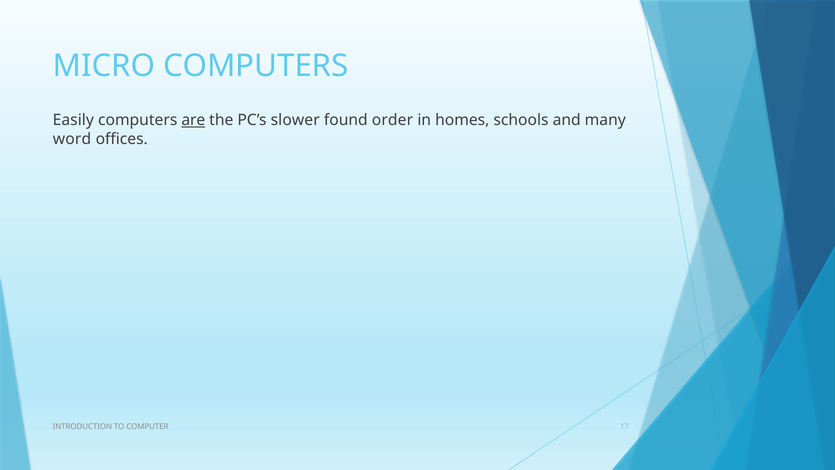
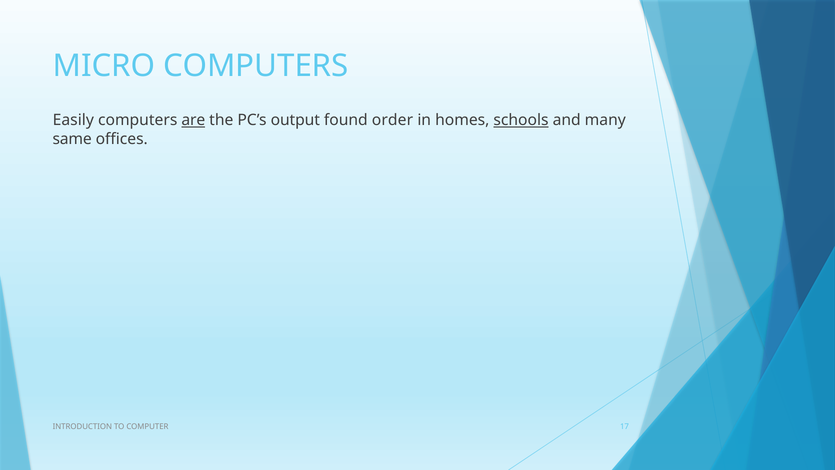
slower: slower -> output (295, 120)
schools underline: none -> present (521, 120)
word: word -> same (72, 139)
